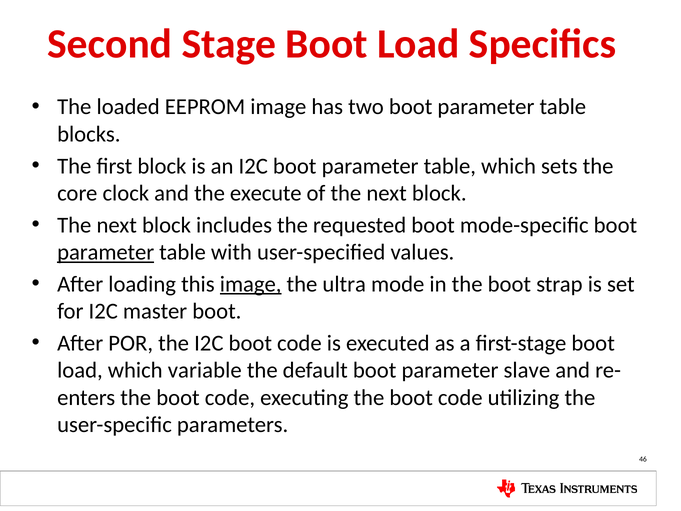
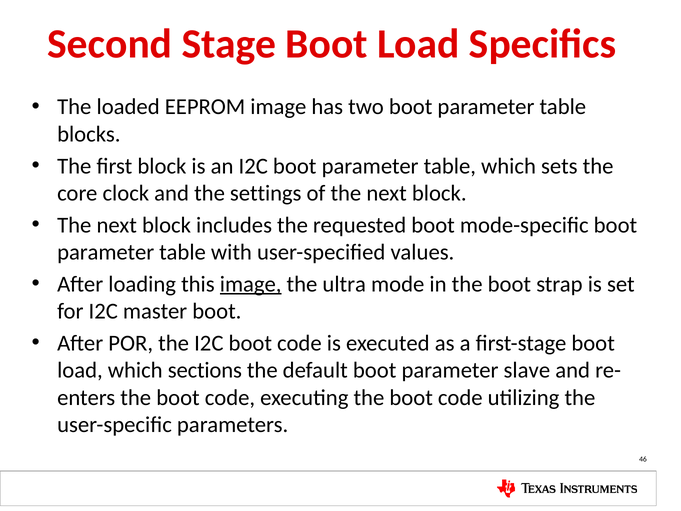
execute: execute -> settings (266, 193)
parameter underline: present -> none (106, 252)
variable: variable -> sections (205, 370)
